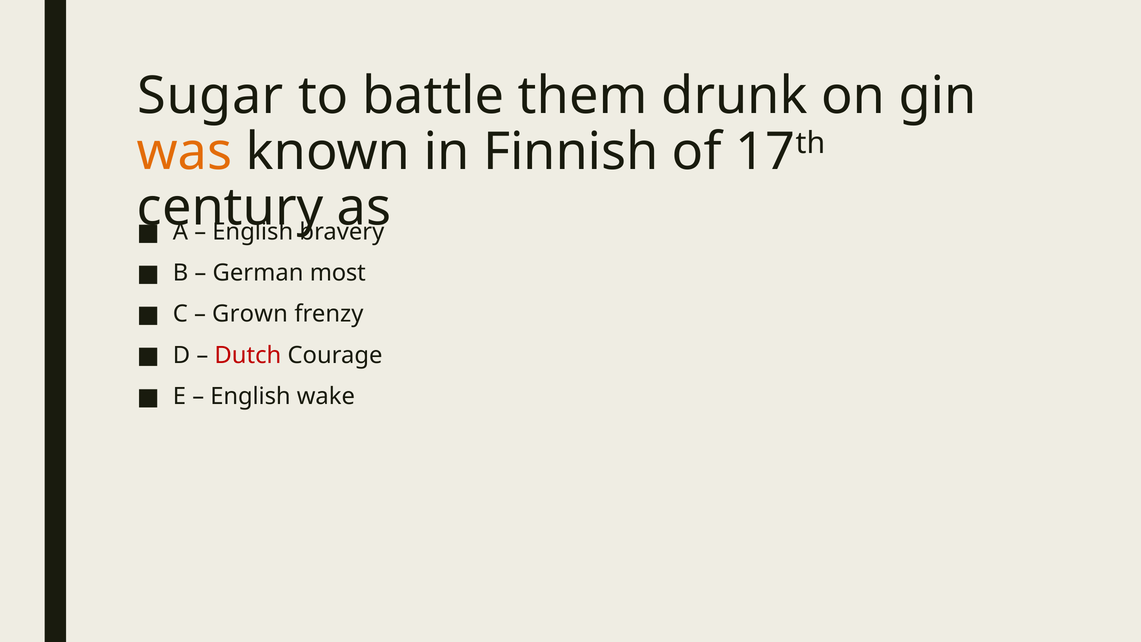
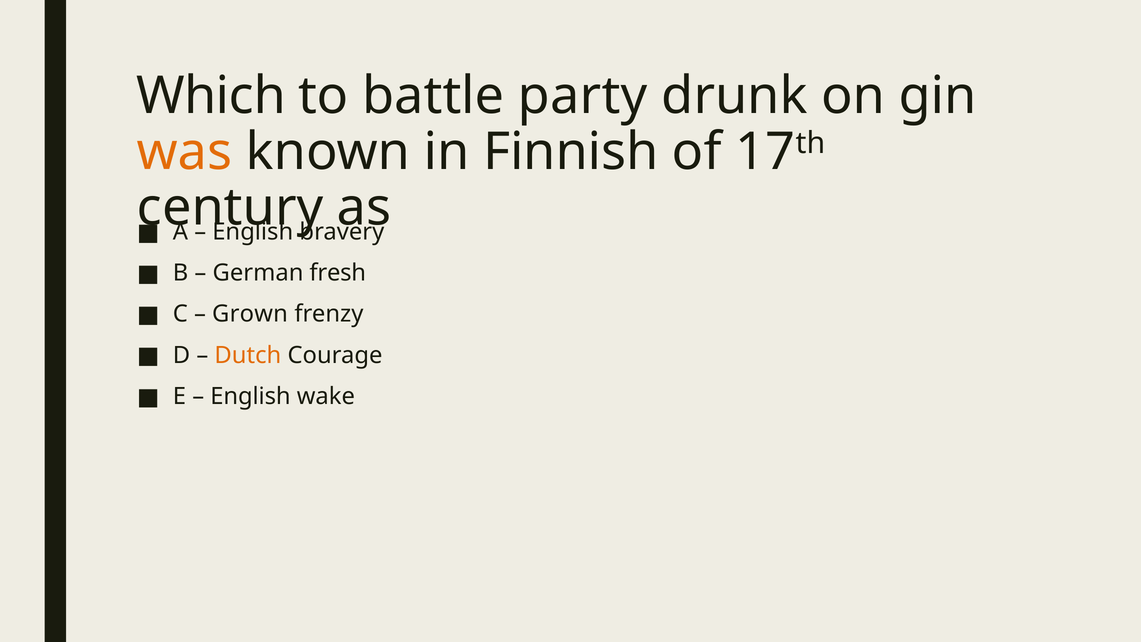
Sugar: Sugar -> Which (211, 96)
them: them -> party (583, 96)
most: most -> fresh (338, 273)
Dutch colour: red -> orange (248, 355)
